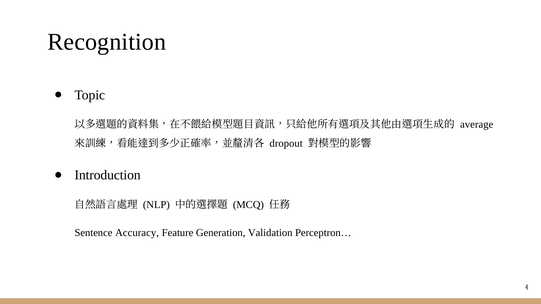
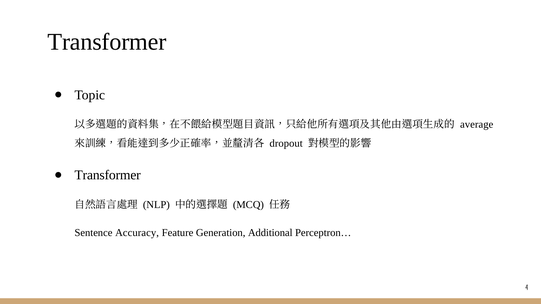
Recognition: Recognition -> Transformer (107, 42)
Introduction: Introduction -> Transformer (108, 175)
Validation: Validation -> Additional (270, 233)
